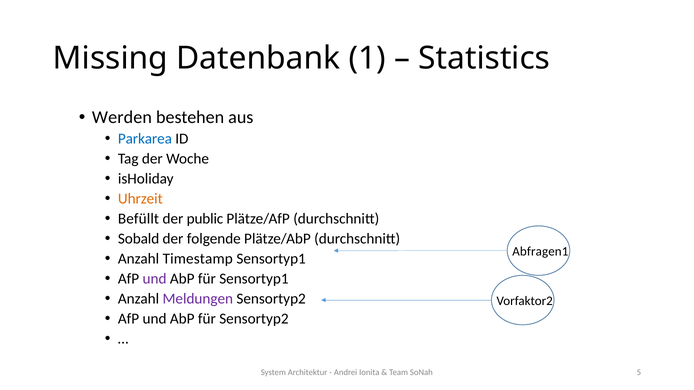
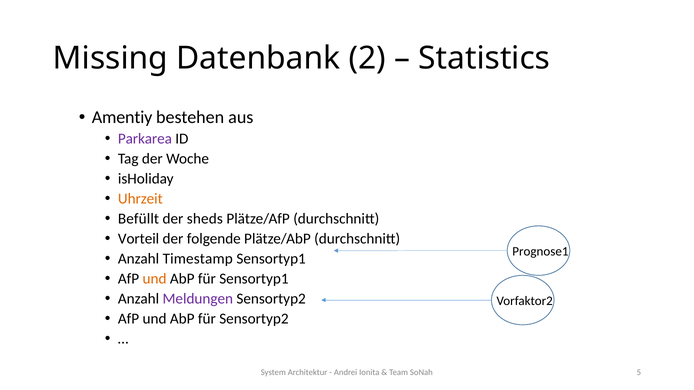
1: 1 -> 2 (367, 58)
Werden: Werden -> Amentiy (122, 117)
Parkarea colour: blue -> purple (145, 139)
public: public -> sheds (205, 219)
Sobald: Sobald -> Vorteil (139, 239)
Abfragen1: Abfragen1 -> Prognose1 (540, 252)
und colour: purple -> orange (155, 279)
